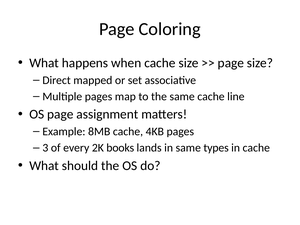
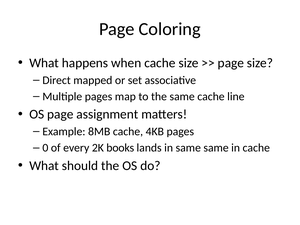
3: 3 -> 0 (45, 148)
same types: types -> same (216, 148)
